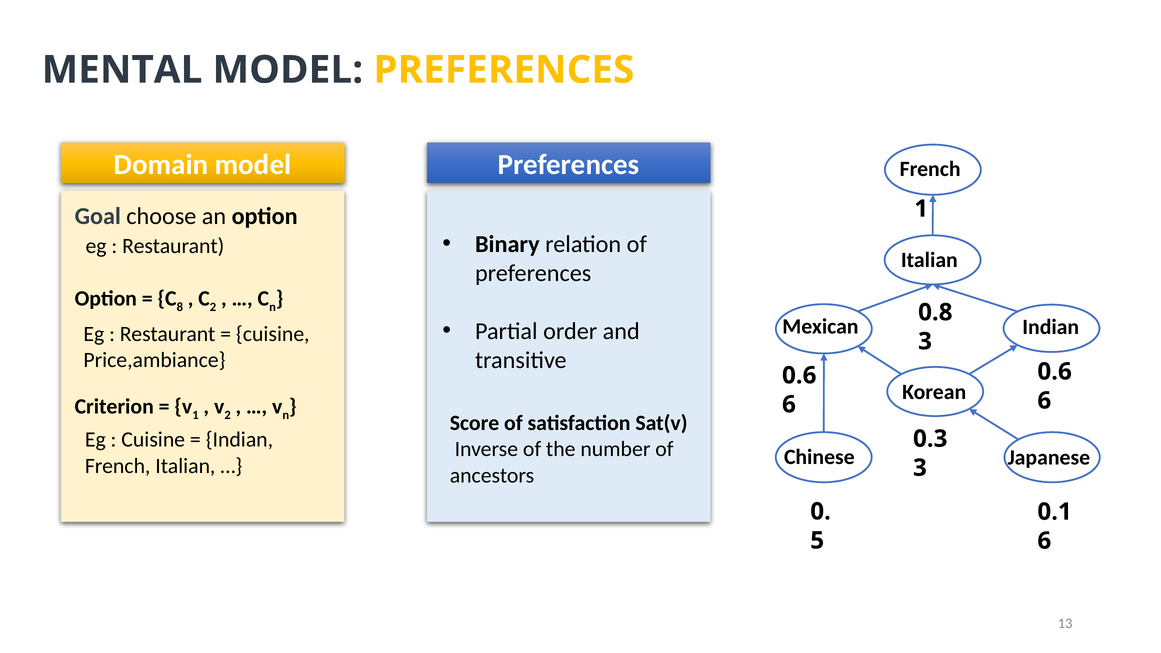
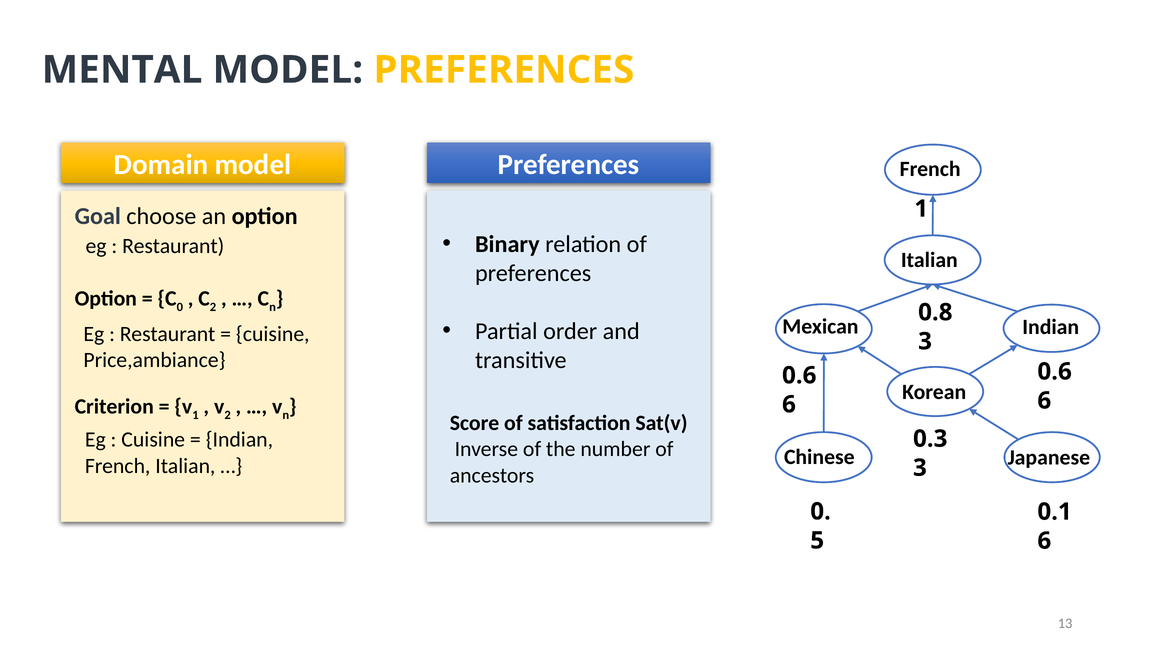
8: 8 -> 0 (180, 307)
